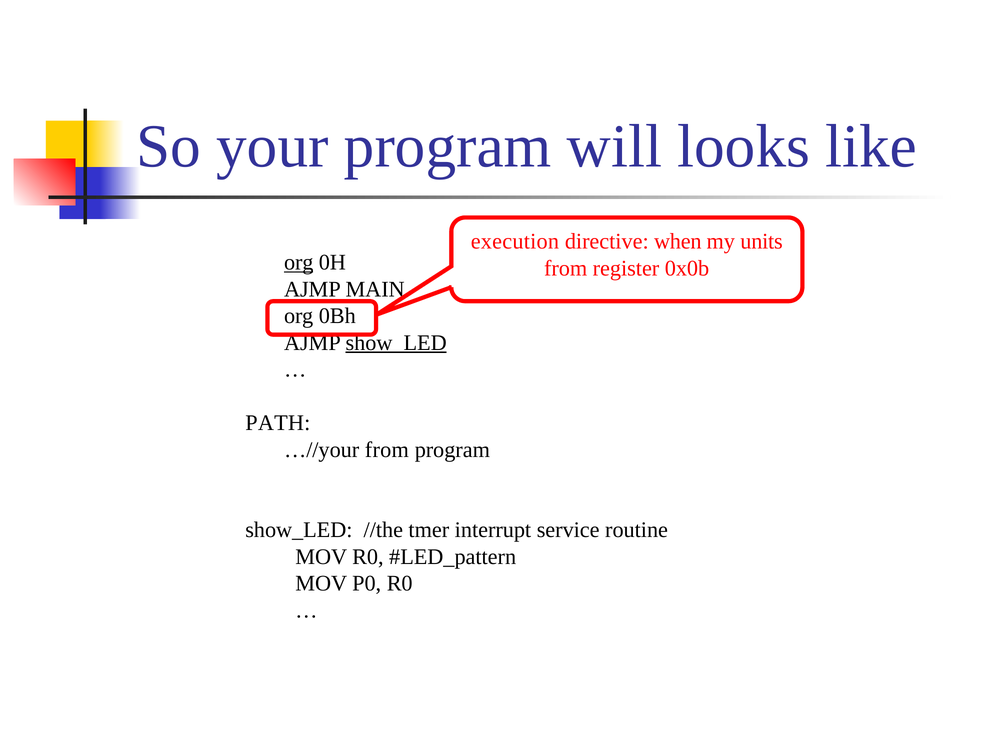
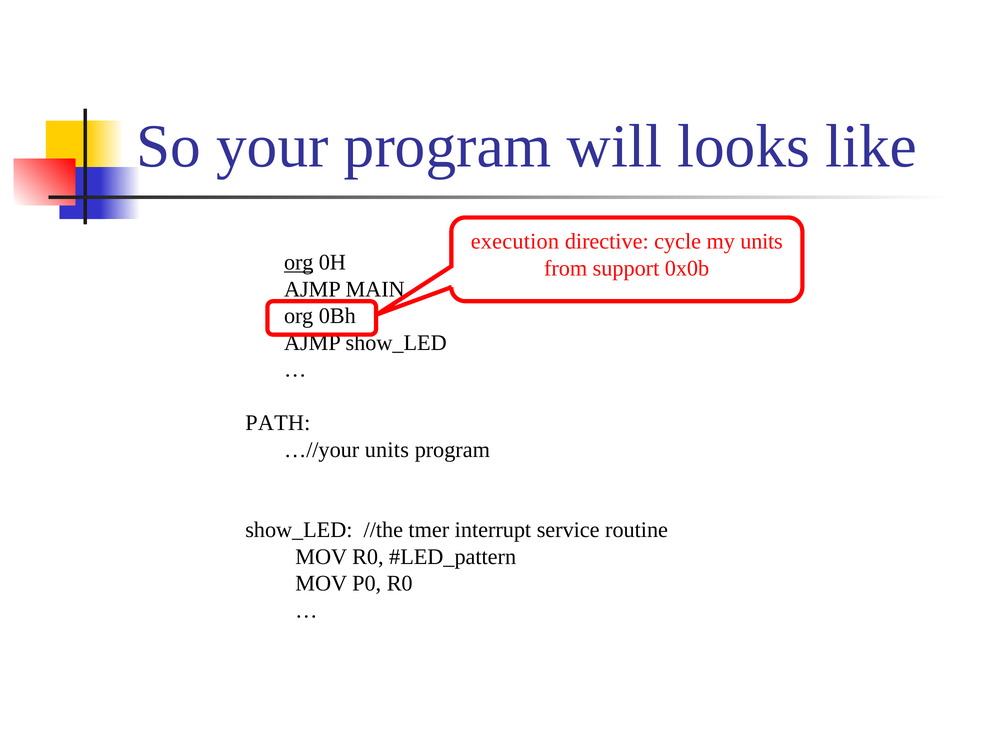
when: when -> cycle (678, 241)
register: register -> support (626, 268)
show_LED underline: present -> none (396, 342)
…//your from: from -> units (387, 449)
